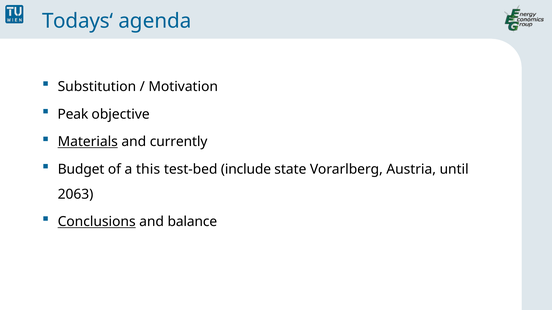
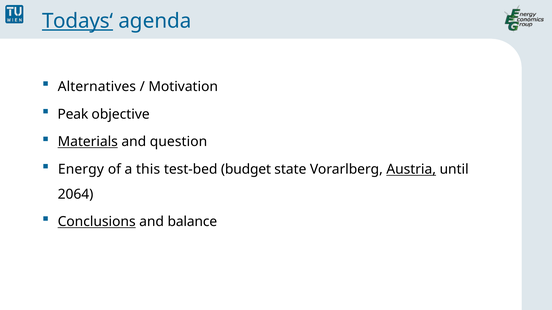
Todays‘ underline: none -> present (78, 21)
Substitution: Substitution -> Alternatives (97, 87)
currently: currently -> question (179, 142)
Budget: Budget -> Energy (81, 170)
include: include -> budget (246, 170)
Austria underline: none -> present (411, 170)
2063: 2063 -> 2064 (76, 194)
